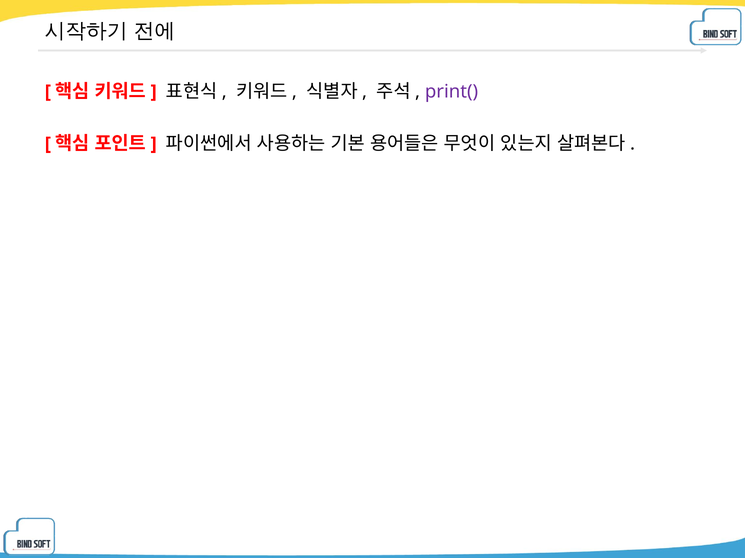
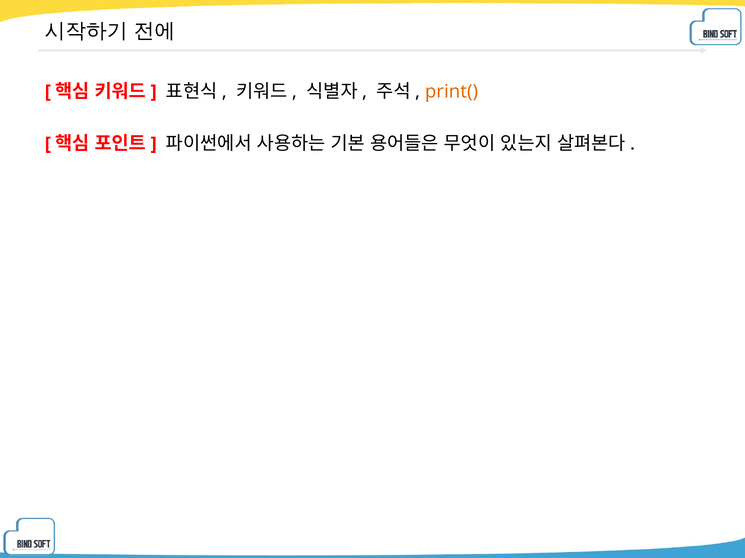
print( colour: purple -> orange (452, 92)
